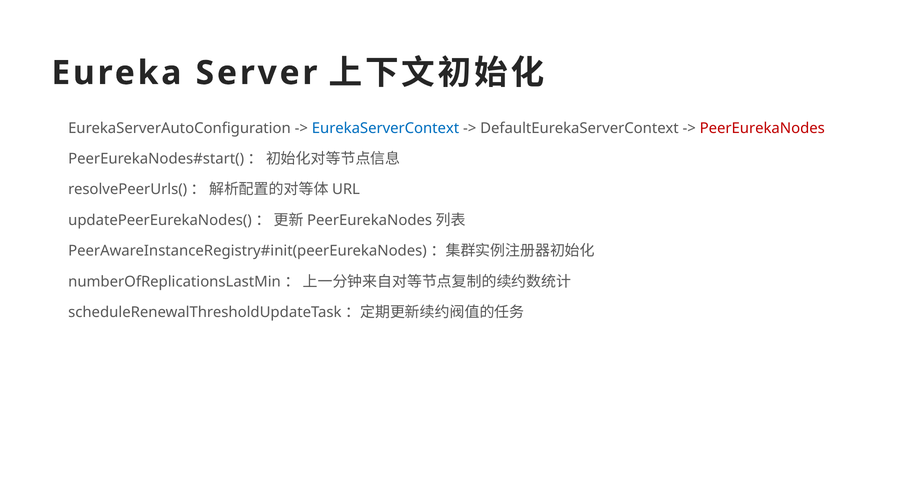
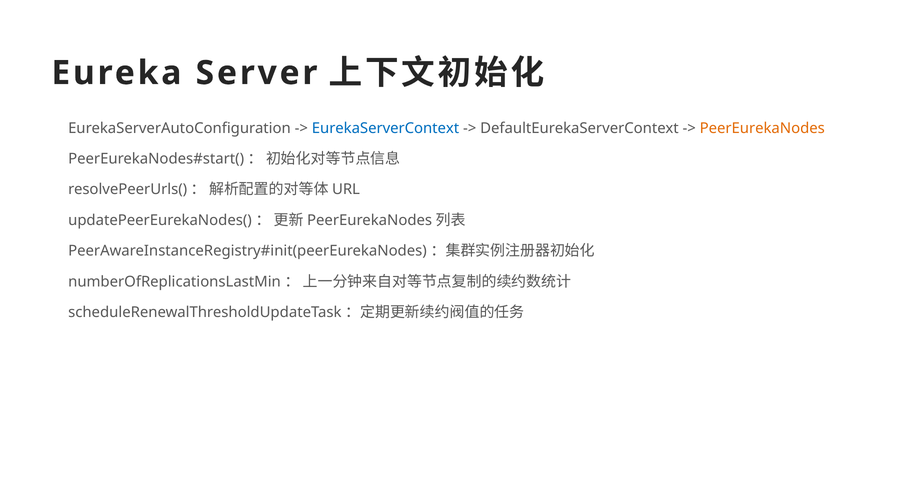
PeerEurekaNodes colour: red -> orange (762, 128)
